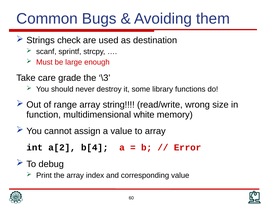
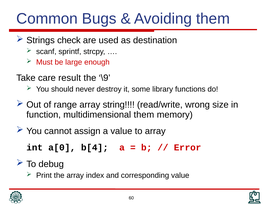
grade: grade -> result (70, 78)
\3: \3 -> \9 (105, 78)
multidimensional white: white -> them (144, 114)
a[2: a[2 -> a[0 (62, 147)
